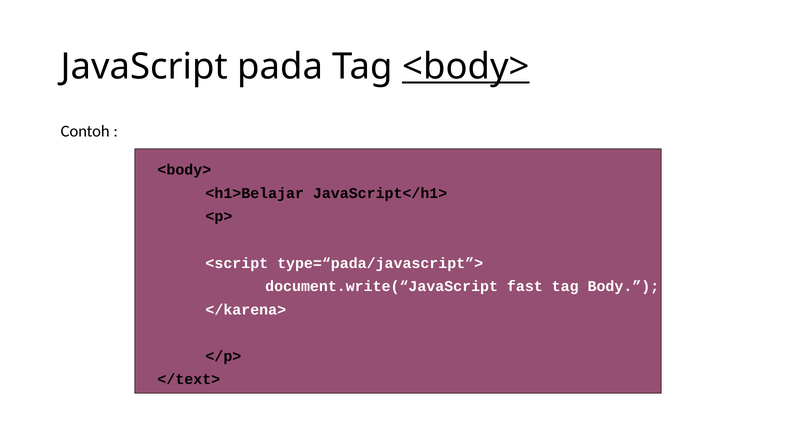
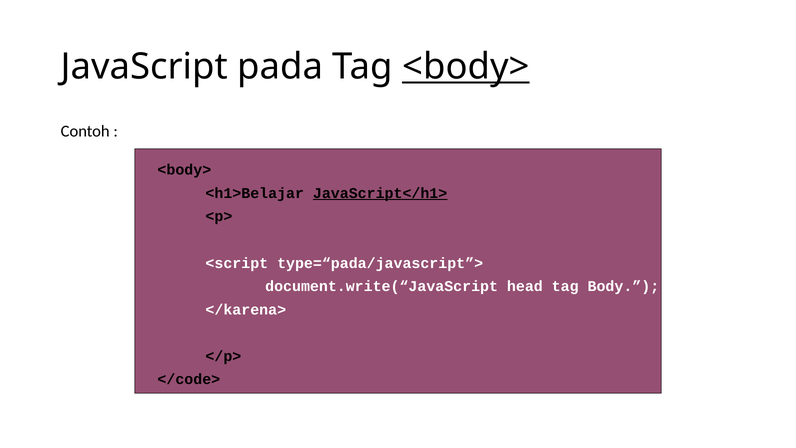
JavaScript</h1> underline: none -> present (380, 193)
fast: fast -> head (525, 286)
</text>: </text> -> </code> (189, 379)
